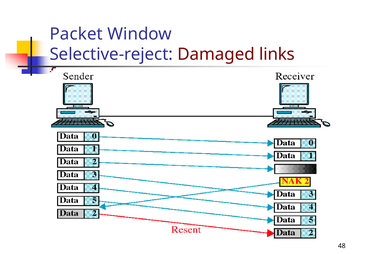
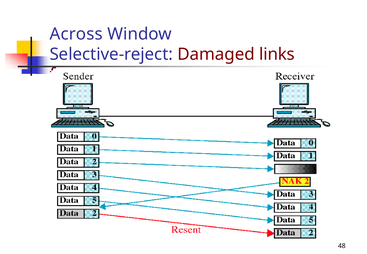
Packet: Packet -> Across (76, 34)
